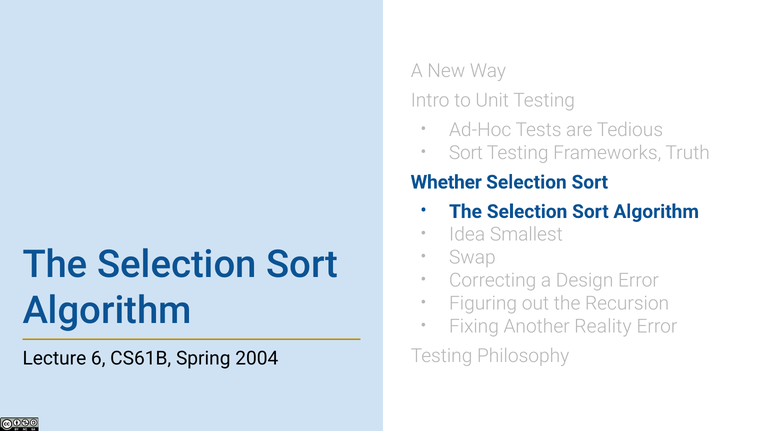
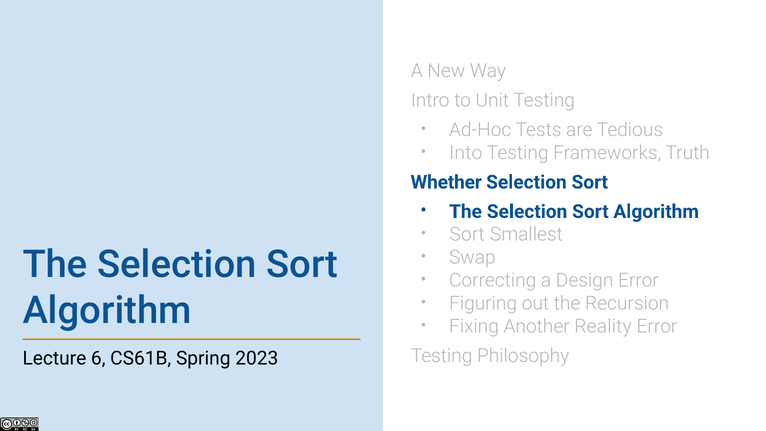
Sort: Sort -> Into (466, 153)
Idea: Idea -> Sort (467, 235)
2004: 2004 -> 2023 (257, 359)
